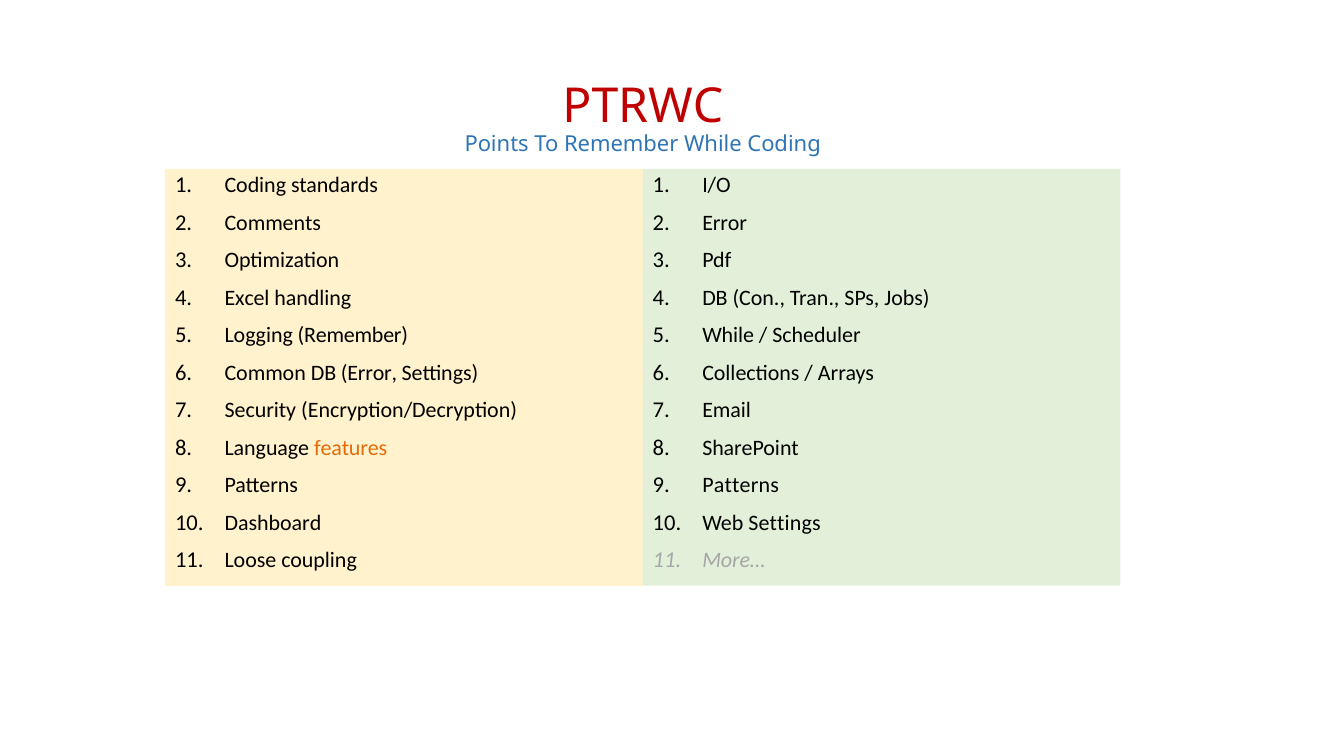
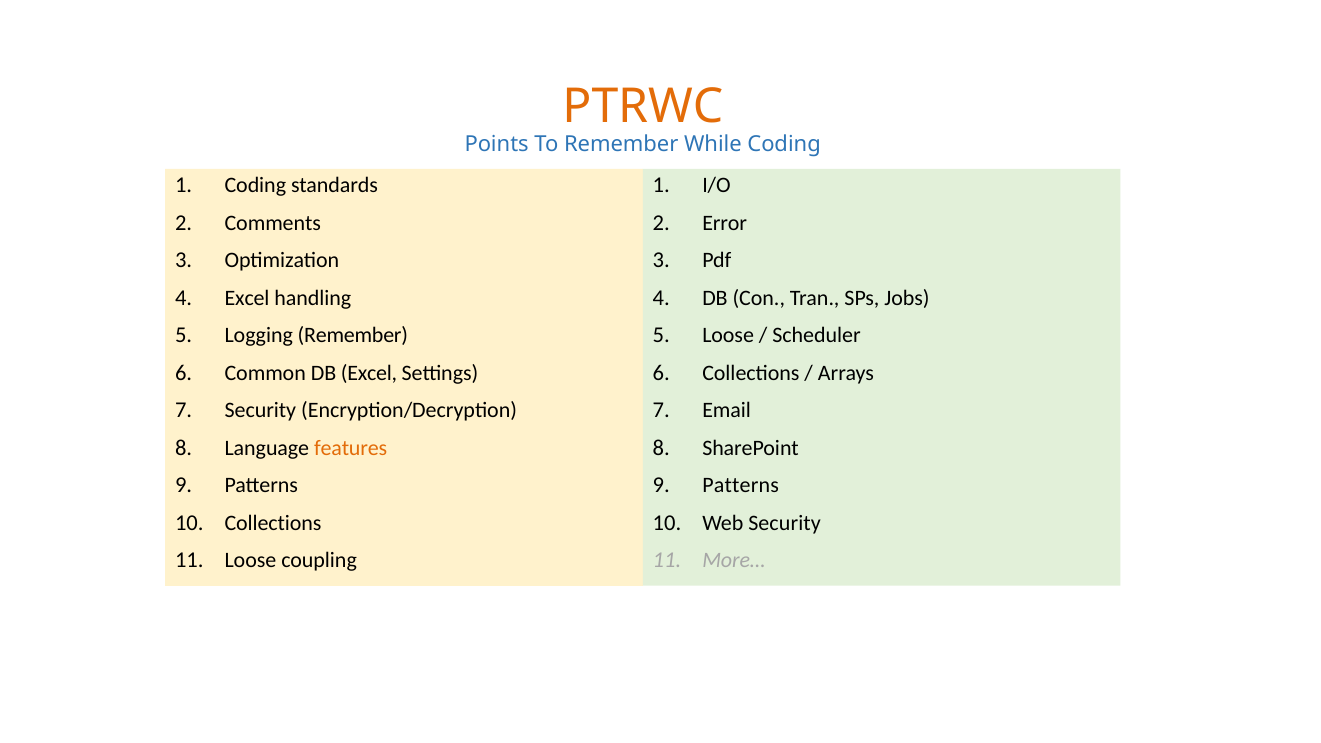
PTRWC colour: red -> orange (643, 106)
While: While -> Loose (728, 336)
DB Error: Error -> Excel (369, 373)
Dashboard: Dashboard -> Collections (273, 523)
Web Settings: Settings -> Security (785, 523)
